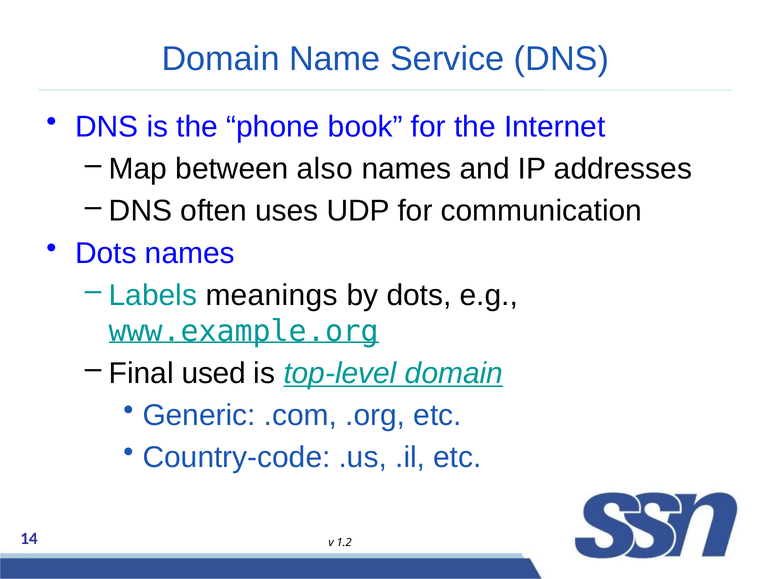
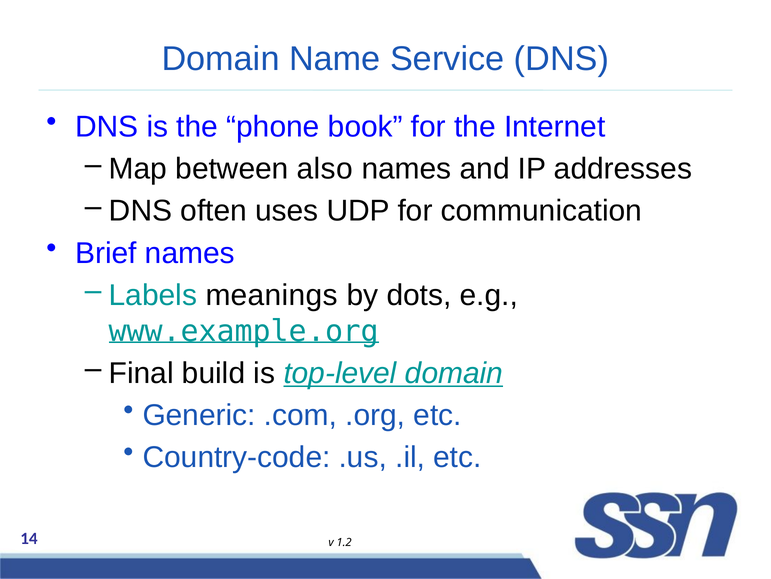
Dots: Dots -> Brief (106, 253)
used: used -> build (214, 373)
